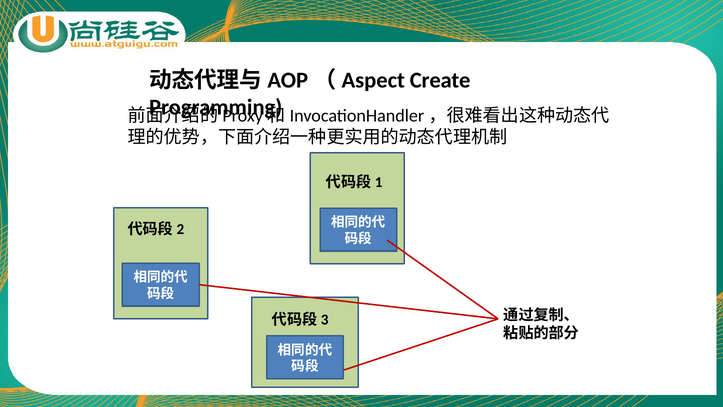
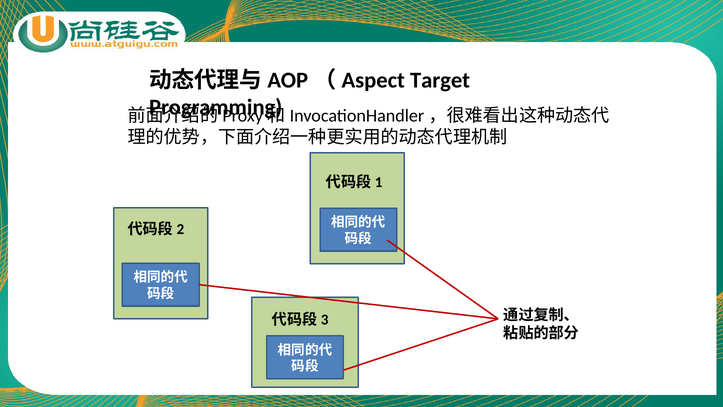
Create: Create -> Target (440, 80)
